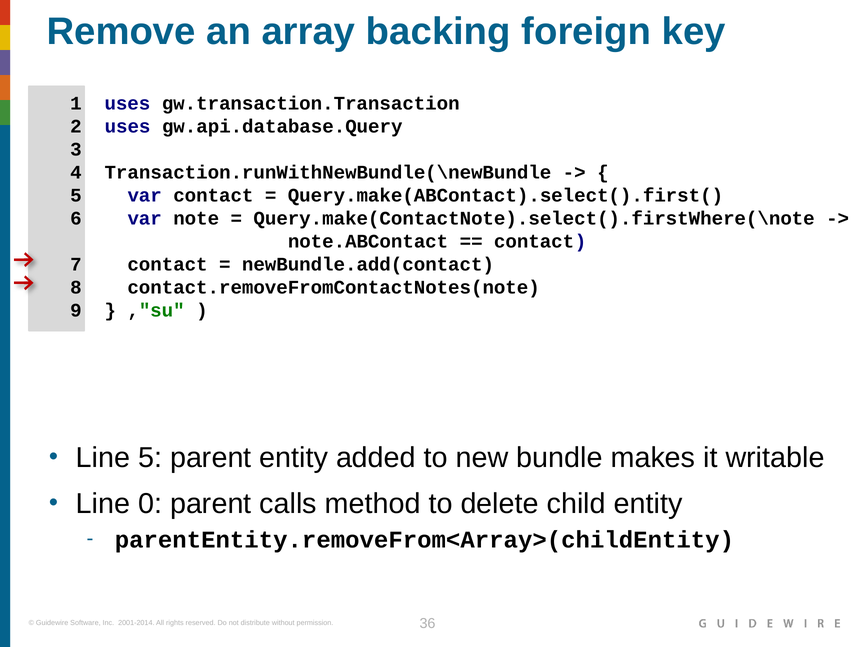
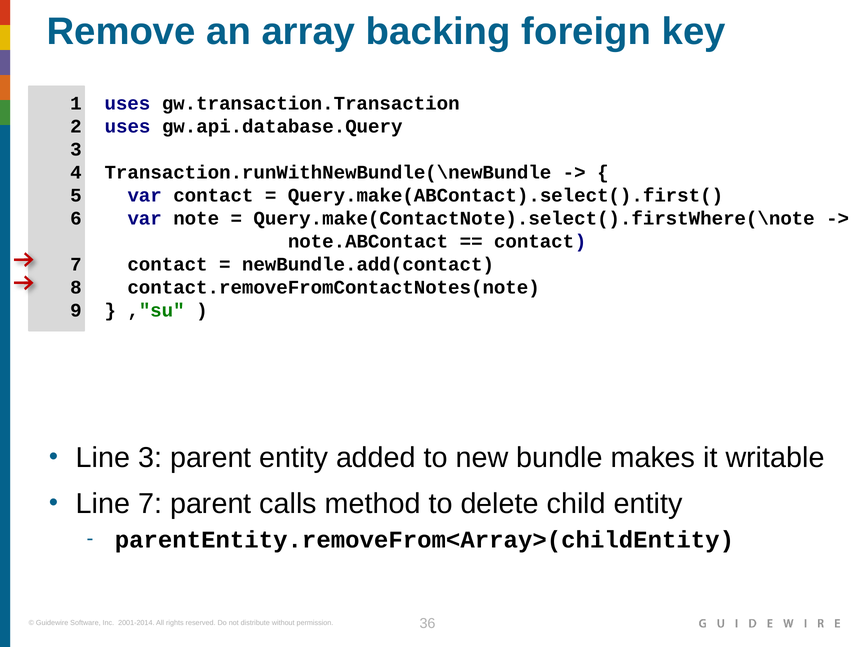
Line 5: 5 -> 3 (150, 457)
Line 0: 0 -> 7 (150, 503)
